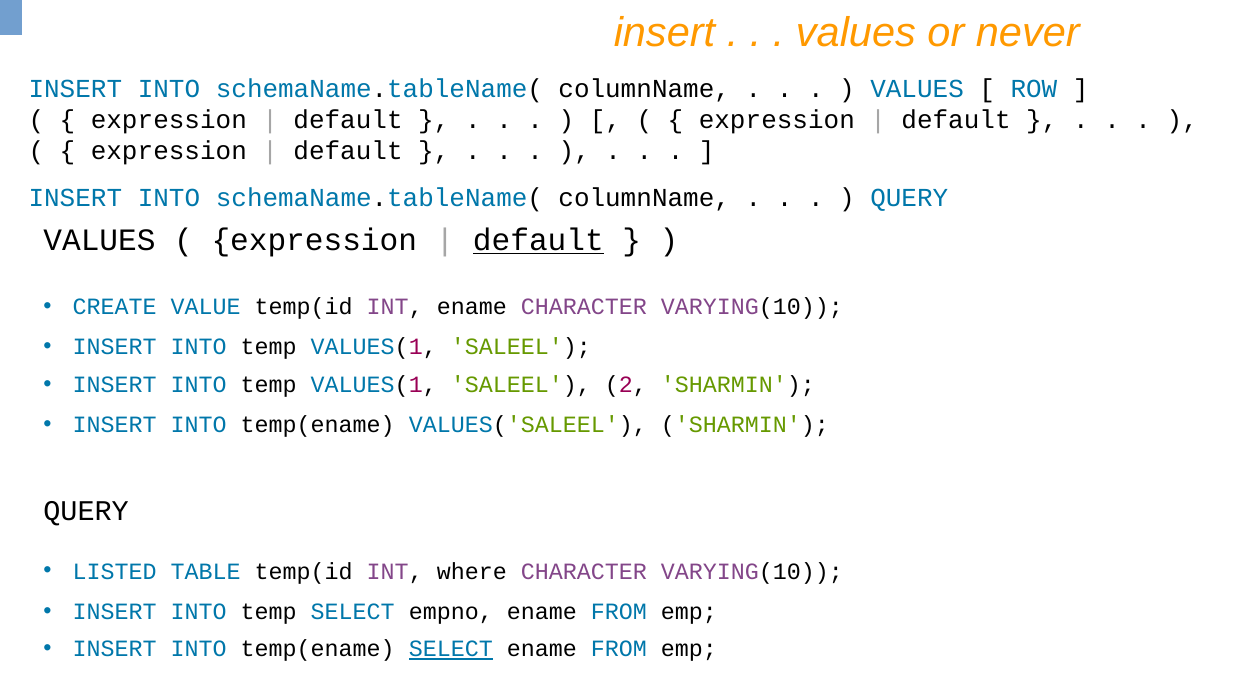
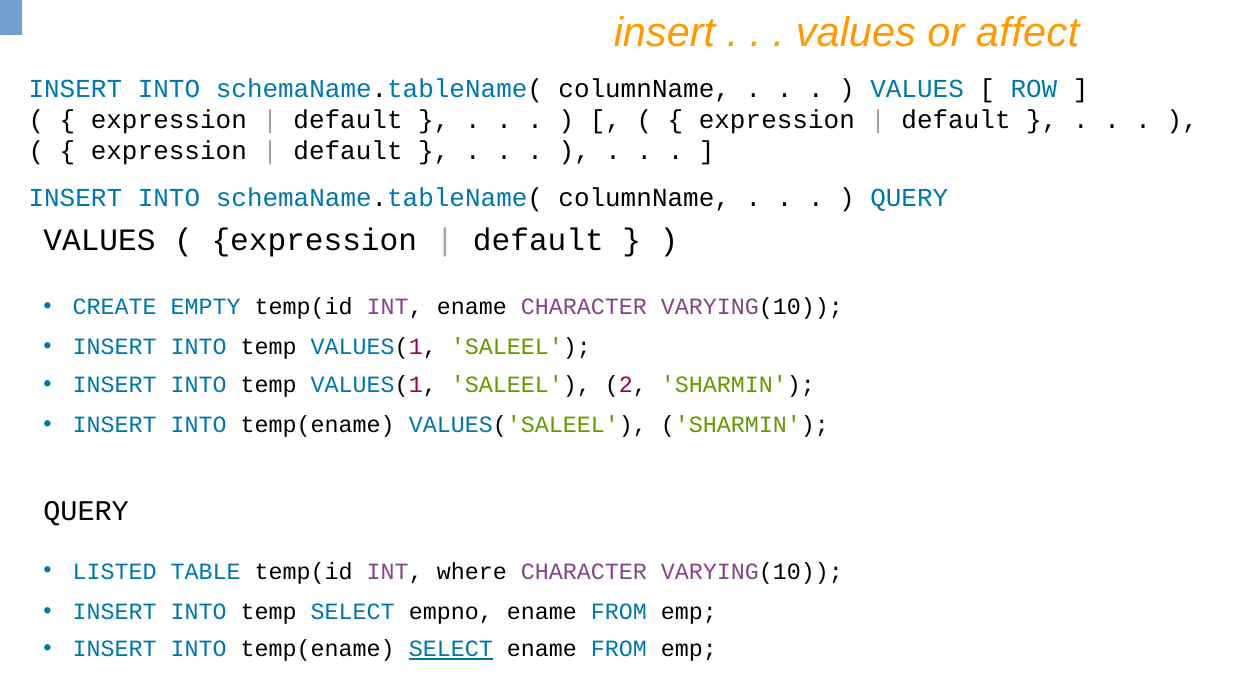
never: never -> affect (1028, 32)
default underline: present -> none (538, 240)
VALUE: VALUE -> EMPTY (206, 307)
